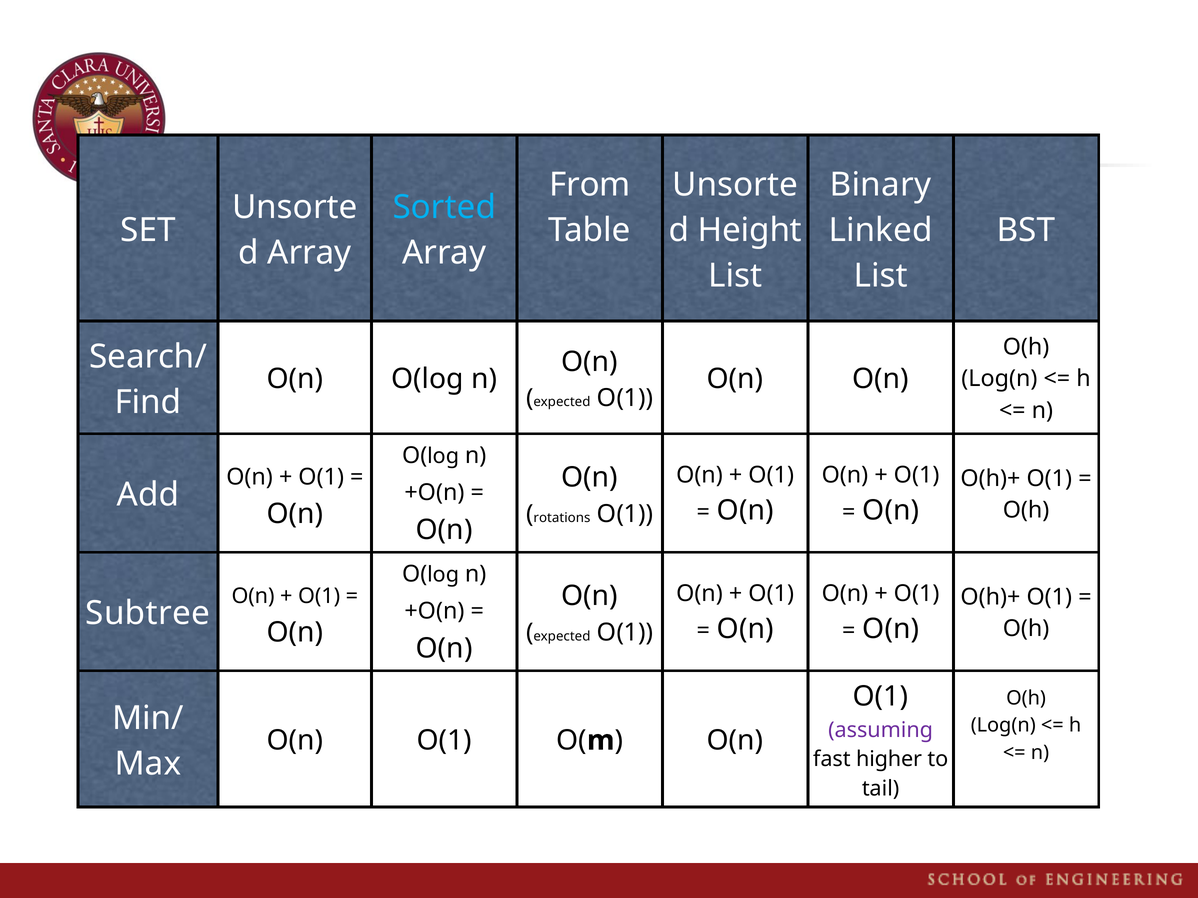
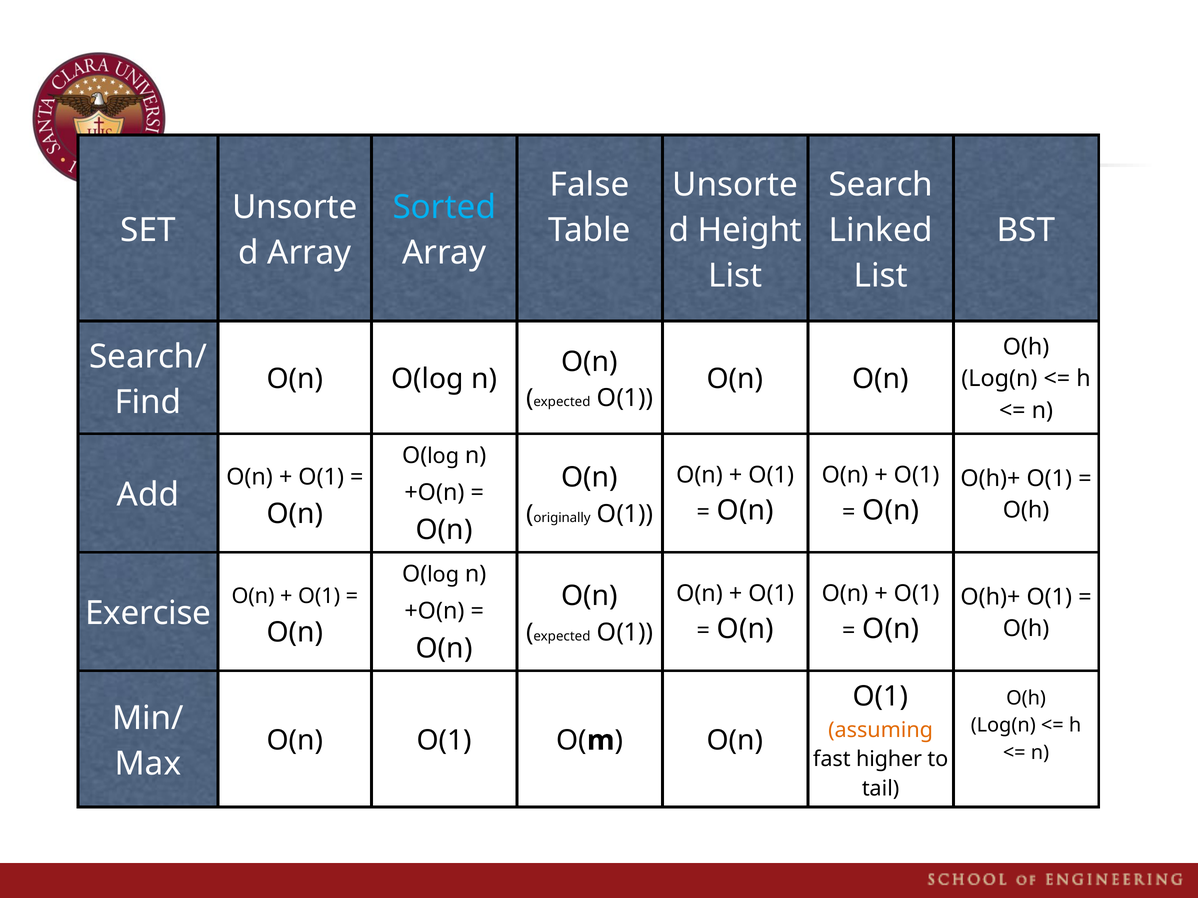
From: From -> False (590, 185)
Binary: Binary -> Search (881, 185)
rotations: rotations -> originally (562, 518)
Subtree: Subtree -> Exercise (148, 614)
assuming colour: purple -> orange (881, 730)
